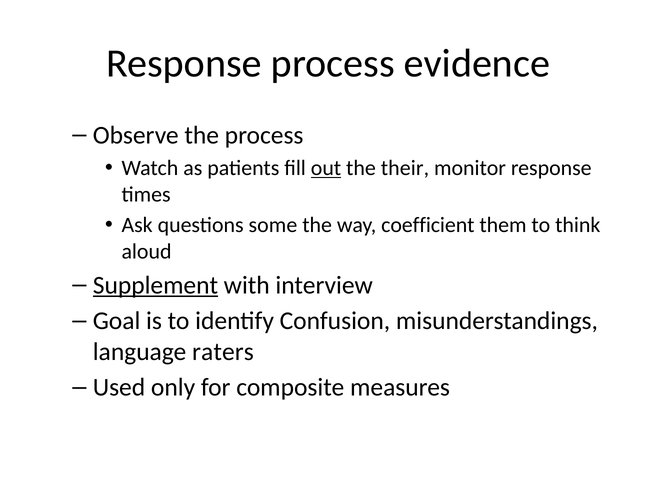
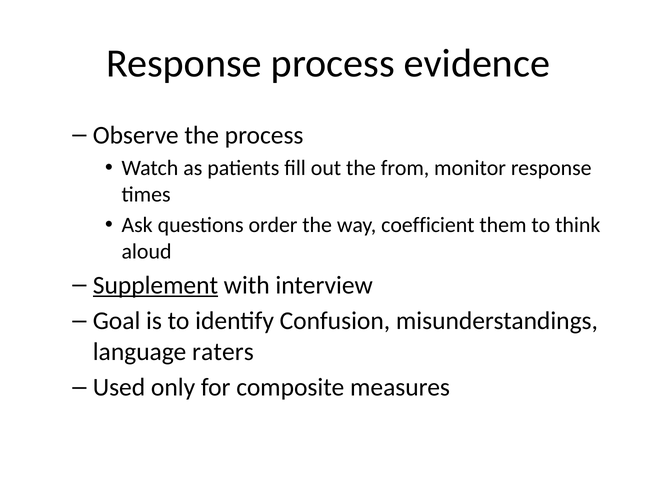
out underline: present -> none (326, 168)
their: their -> from (405, 168)
some: some -> order (273, 225)
